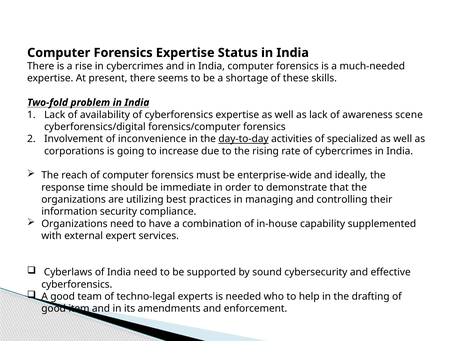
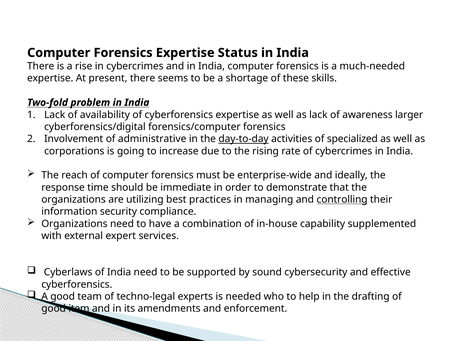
scene: scene -> larger (409, 115)
inconvenience: inconvenience -> administrative (152, 139)
controlling underline: none -> present (342, 199)
